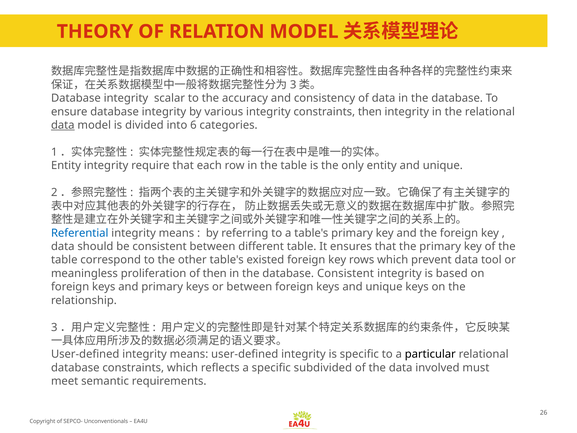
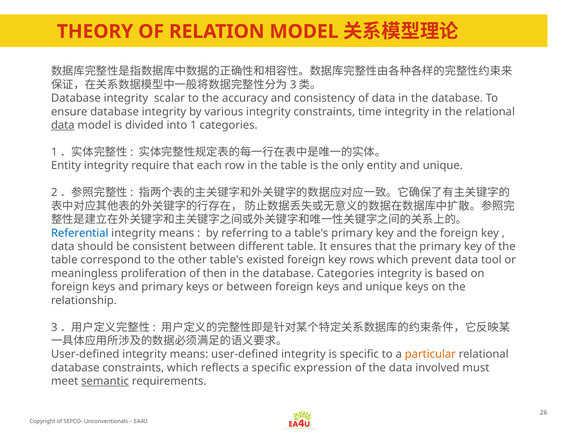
constraints then: then -> time (370, 112)
6: 6 -> 1 (193, 125)
database Consistent: Consistent -> Categories (346, 273)
particular colour: black -> orange (430, 354)
subdivided: subdivided -> expression (323, 368)
semantic underline: none -> present (105, 381)
